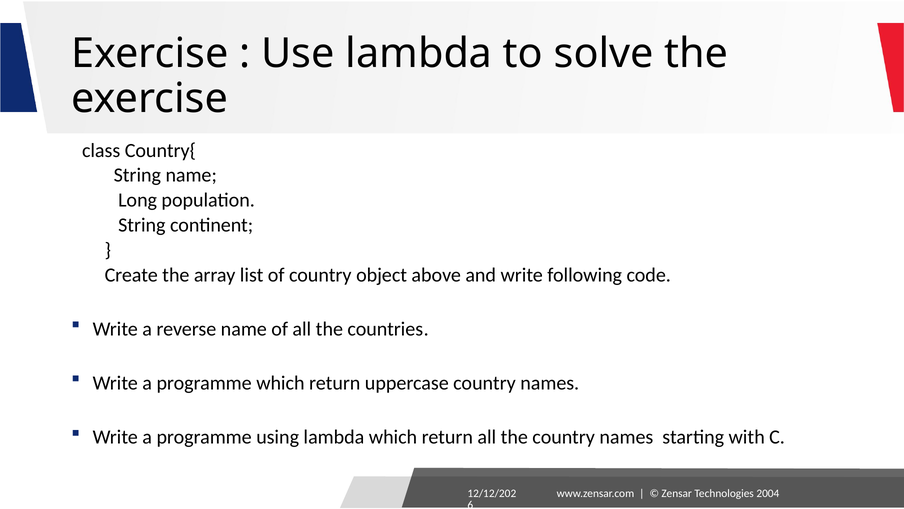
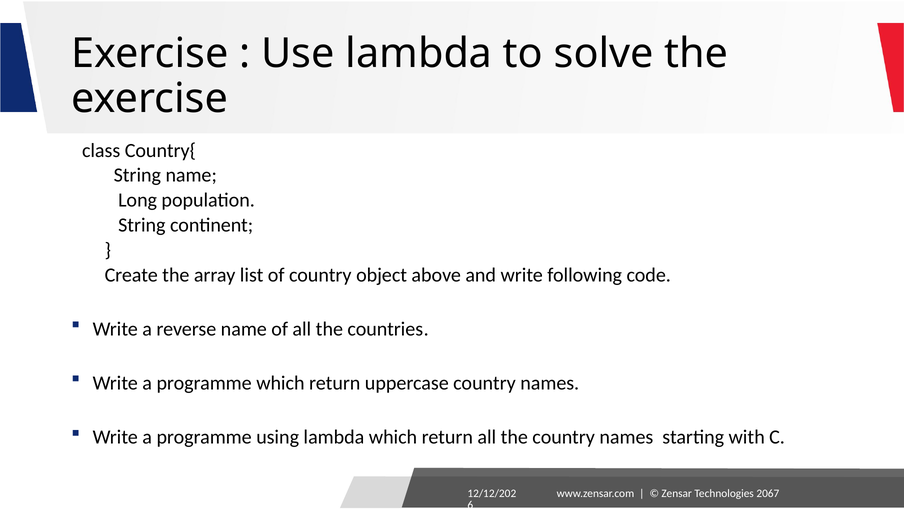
2004: 2004 -> 2067 (768, 493)
